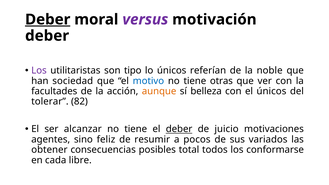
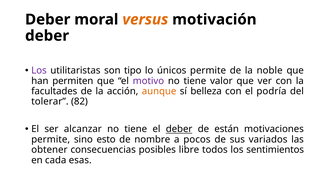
Deber underline: present -> none (48, 19)
versus colour: purple -> orange (145, 19)
únicos referían: referían -> permite (208, 71)
sociedad: sociedad -> permiten (73, 81)
motivo colour: blue -> purple (148, 81)
otras: otras -> valor (221, 81)
el únicos: únicos -> podría (271, 91)
juicio: juicio -> están (227, 129)
agentes: agentes -> permite (51, 139)
feliz: feliz -> esto (106, 139)
resumir: resumir -> nombre (152, 139)
total: total -> libre (189, 150)
conformarse: conformarse -> sentimientos (275, 150)
libre: libre -> esas (80, 160)
